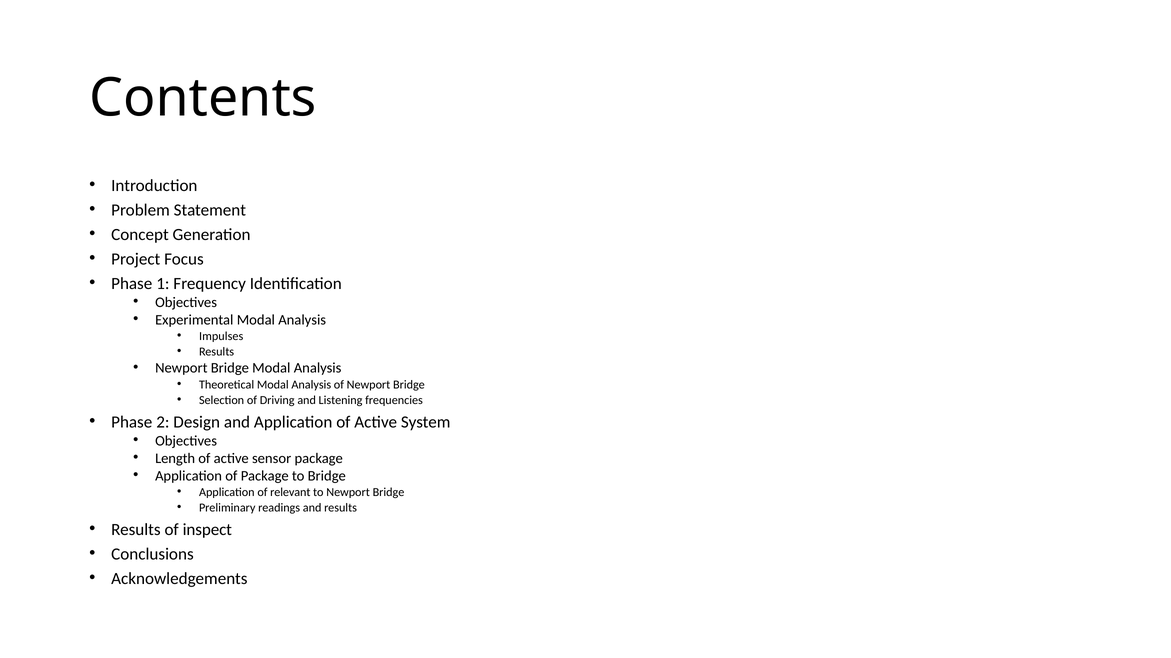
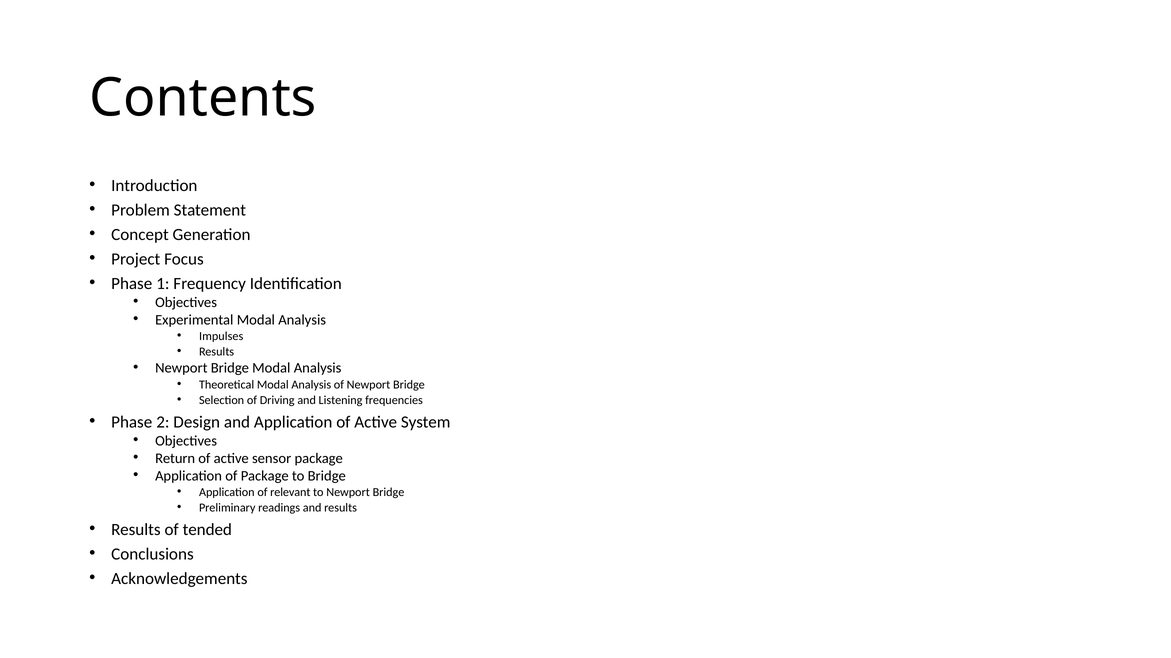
Length: Length -> Return (175, 459)
inspect: inspect -> tended (207, 530)
